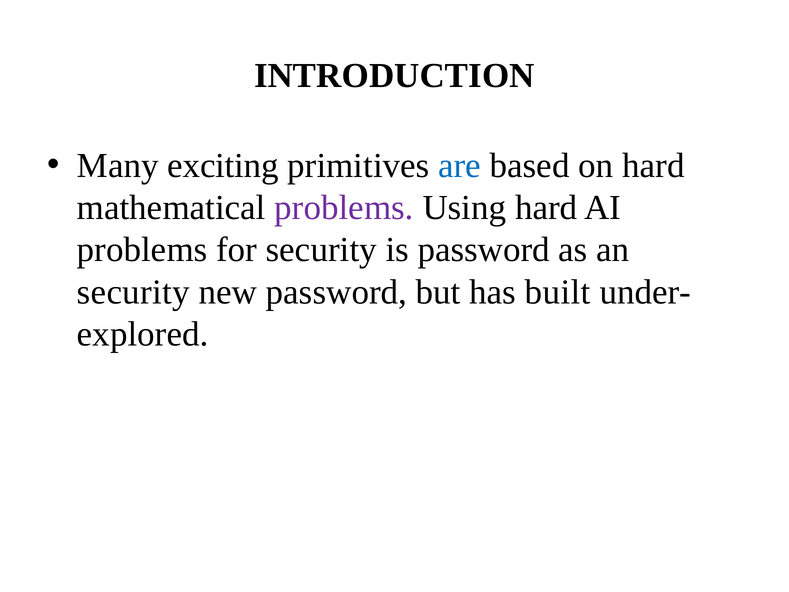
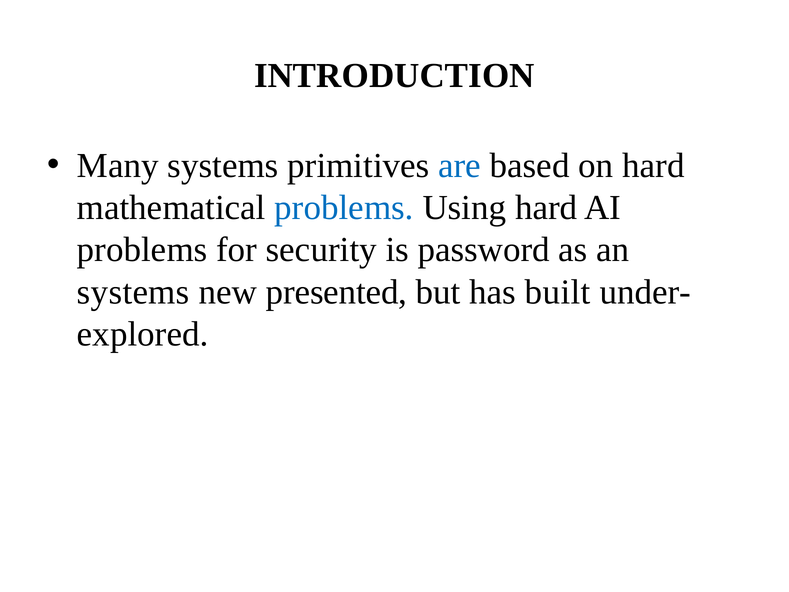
Many exciting: exciting -> systems (223, 166)
problems colour: purple -> blue (344, 208)
security: security -> systems (133, 292)
new password: password -> presented (337, 292)
